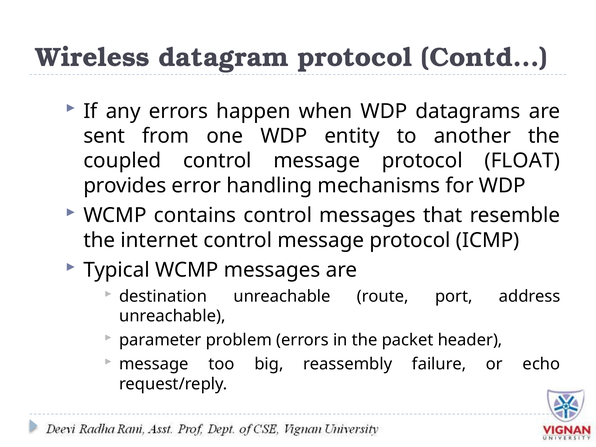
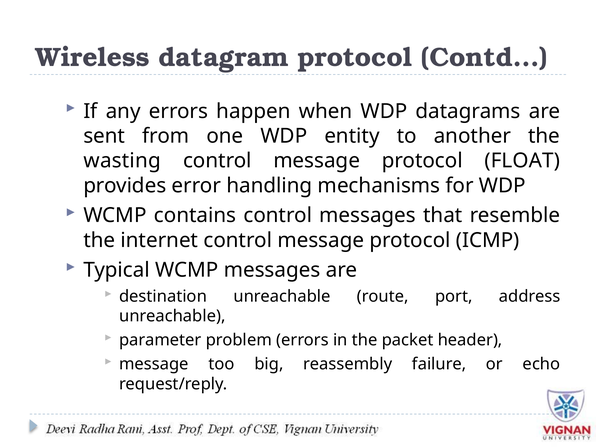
coupled: coupled -> wasting (122, 161)
